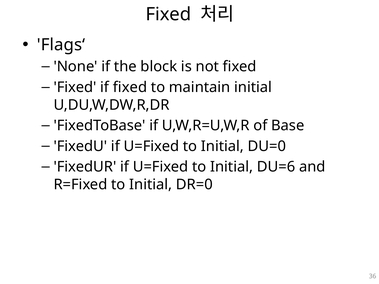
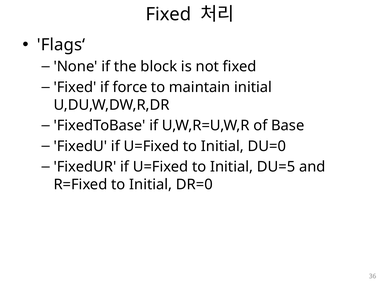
if fixed: fixed -> force (130, 87)
DU=6: DU=6 -> DU=5 (276, 167)
